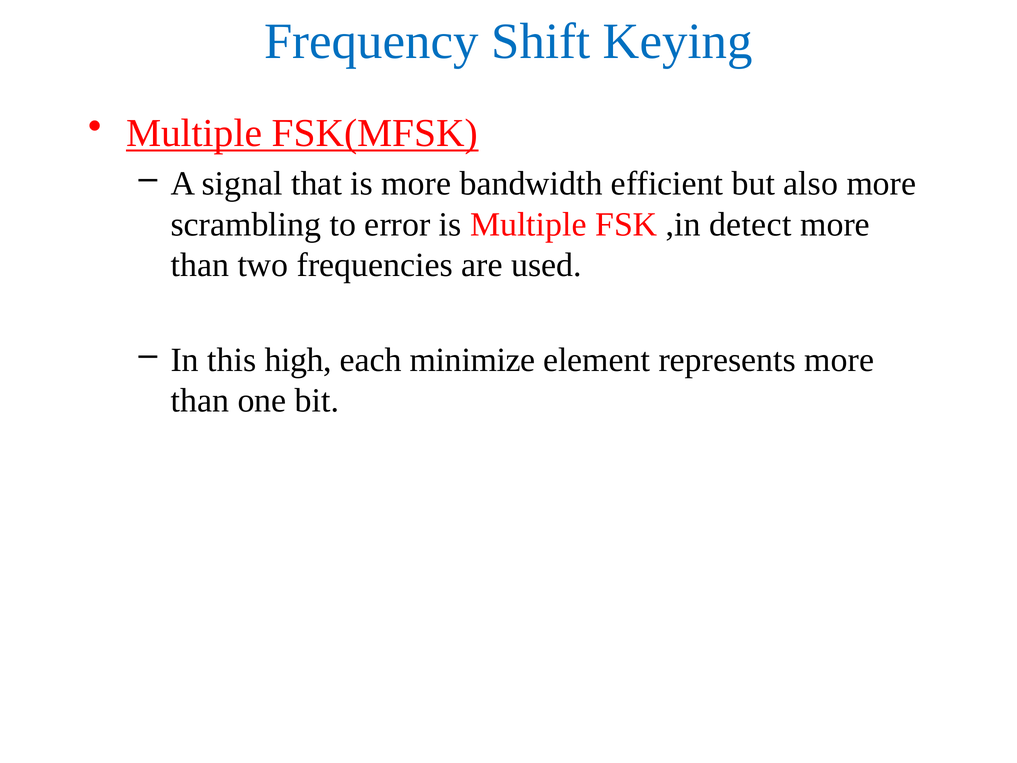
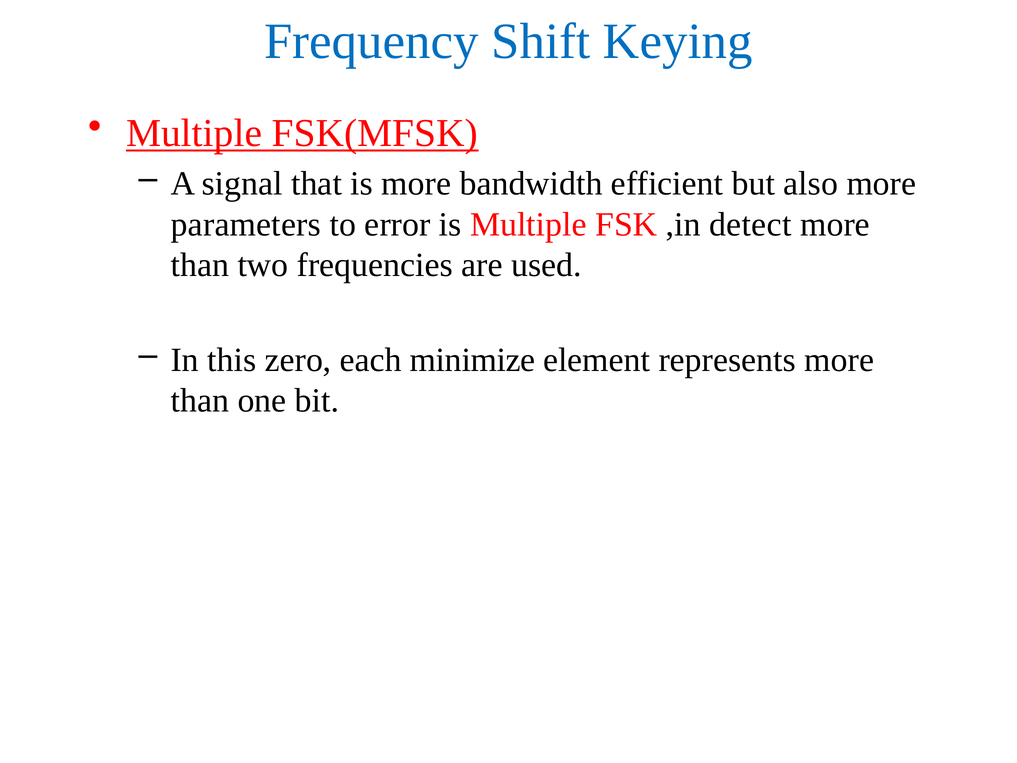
scrambling: scrambling -> parameters (246, 224)
high: high -> zero (298, 360)
